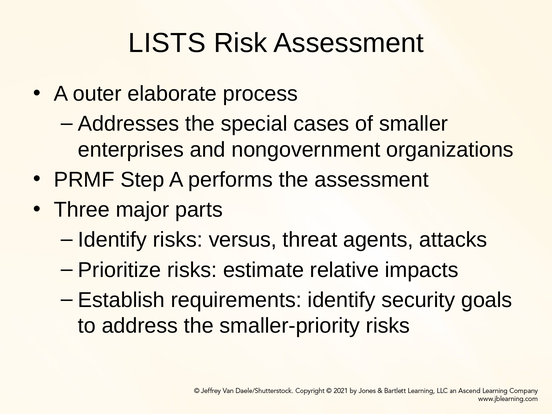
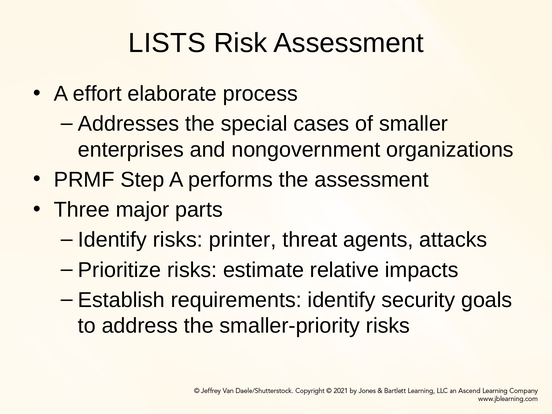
outer: outer -> effort (97, 94)
versus: versus -> printer (243, 240)
